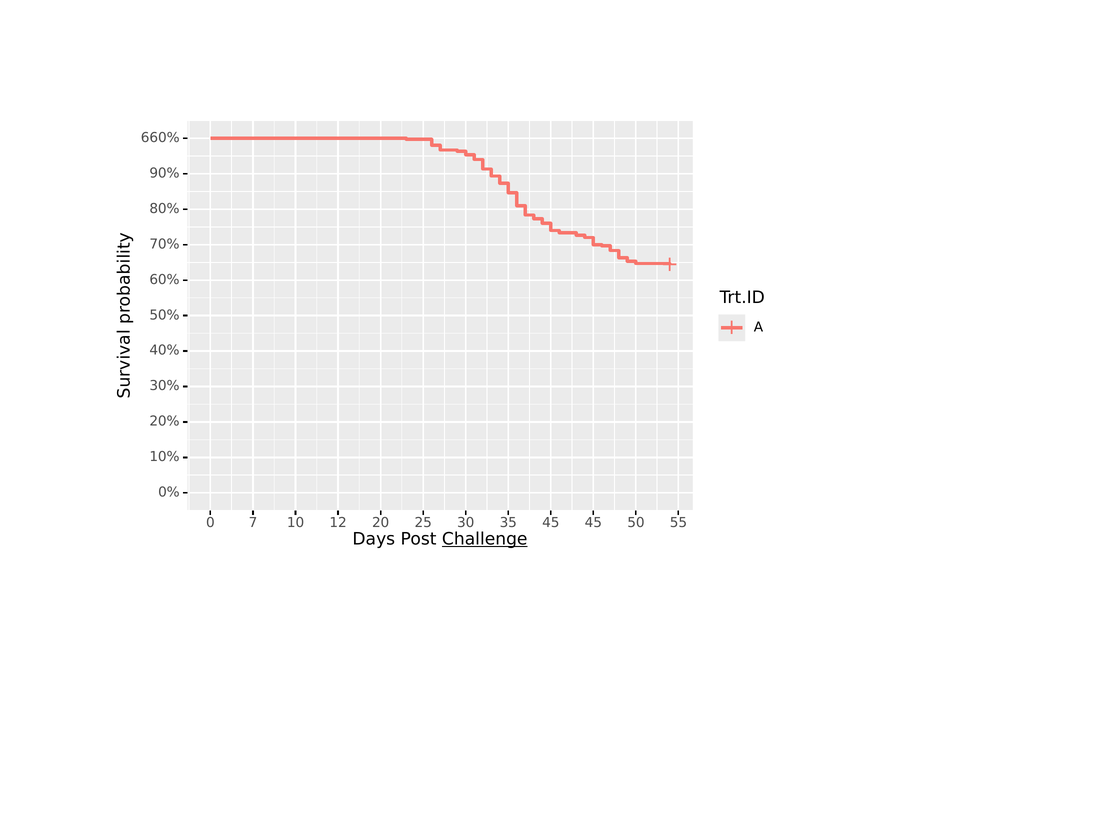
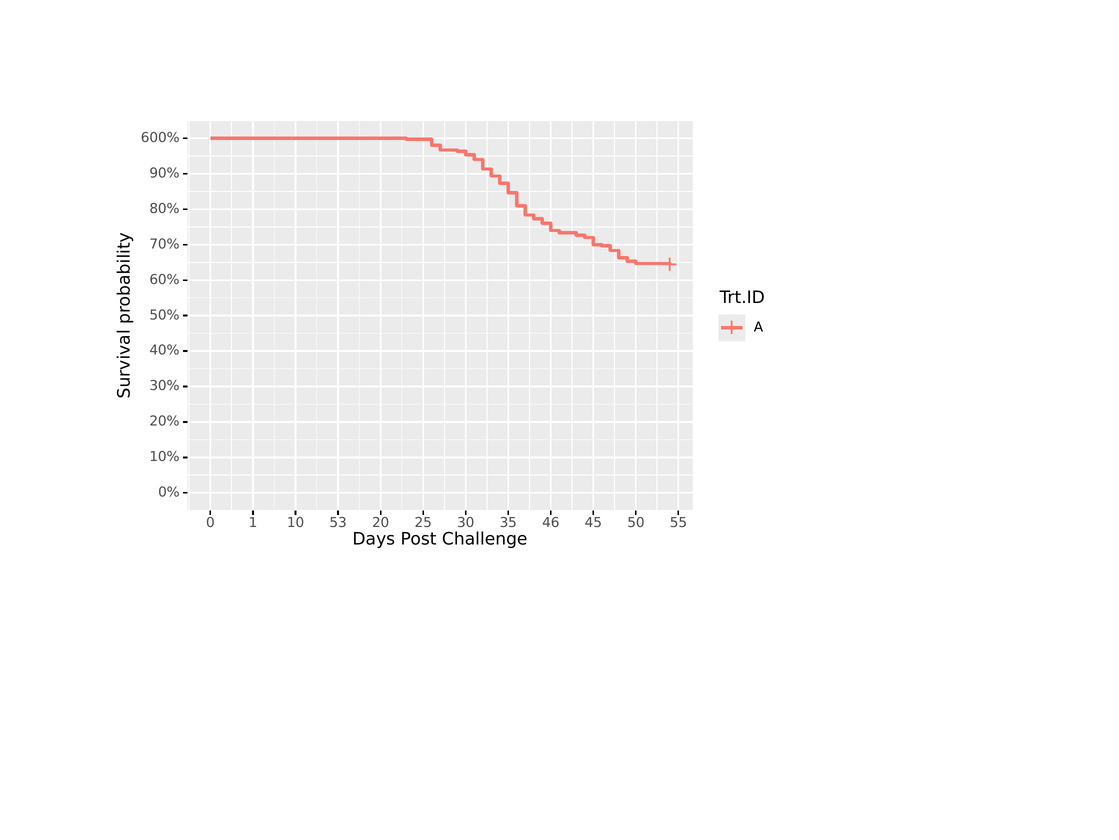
660%: 660% -> 600% (160, 138)
7: 7 -> 1 (253, 522)
12: 12 -> 53 (338, 522)
35 45: 45 -> 46 (551, 522)
Challenge underline: present -> none (485, 539)
